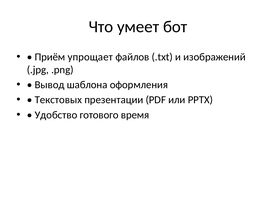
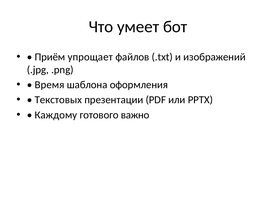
Вывод: Вывод -> Время (50, 85)
Удобство: Удобство -> Каждому (56, 115)
время: время -> важно (135, 115)
